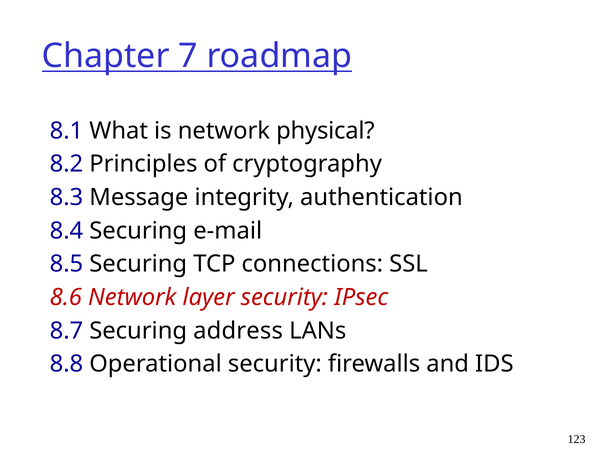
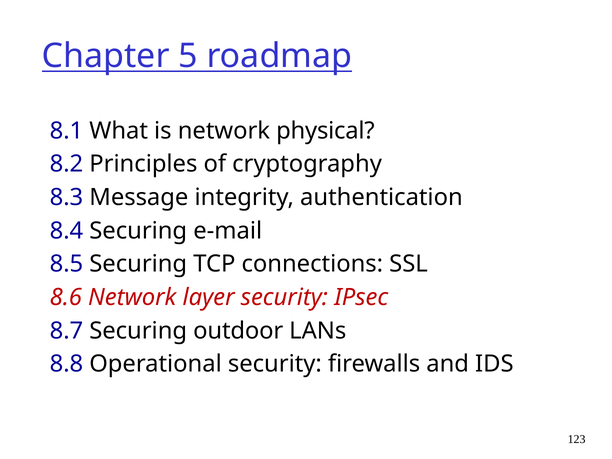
7: 7 -> 5 (188, 56)
address: address -> outdoor (238, 331)
